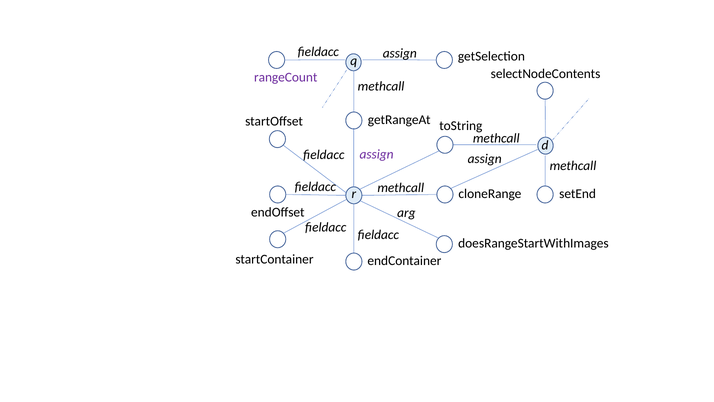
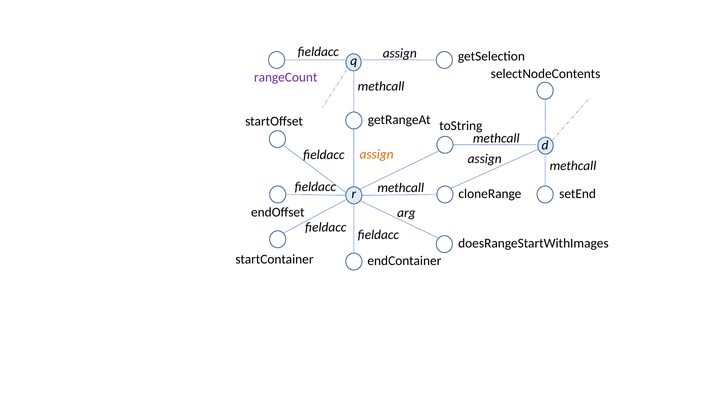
assign colour: purple -> orange (377, 154)
